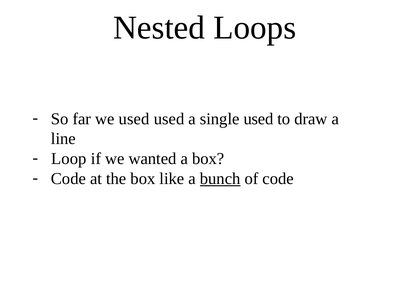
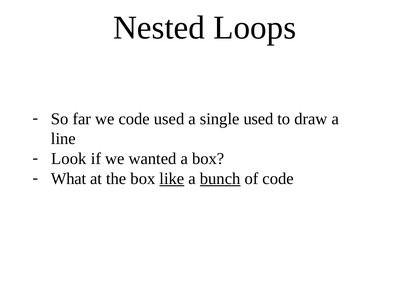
we used: used -> code (134, 119)
Loop: Loop -> Look (69, 158)
Code: Code -> What (68, 178)
like underline: none -> present (172, 178)
